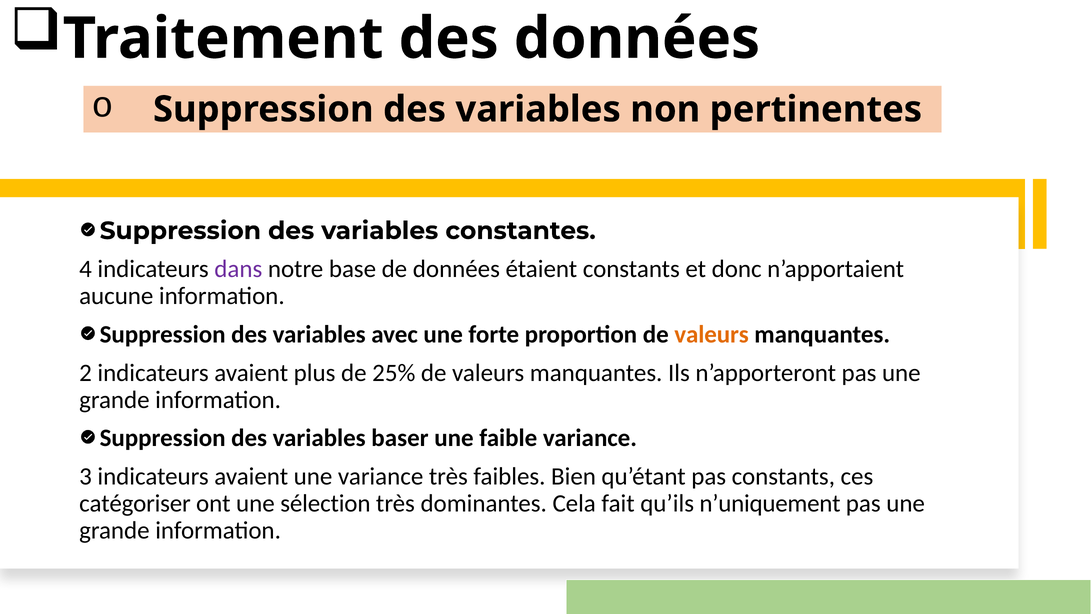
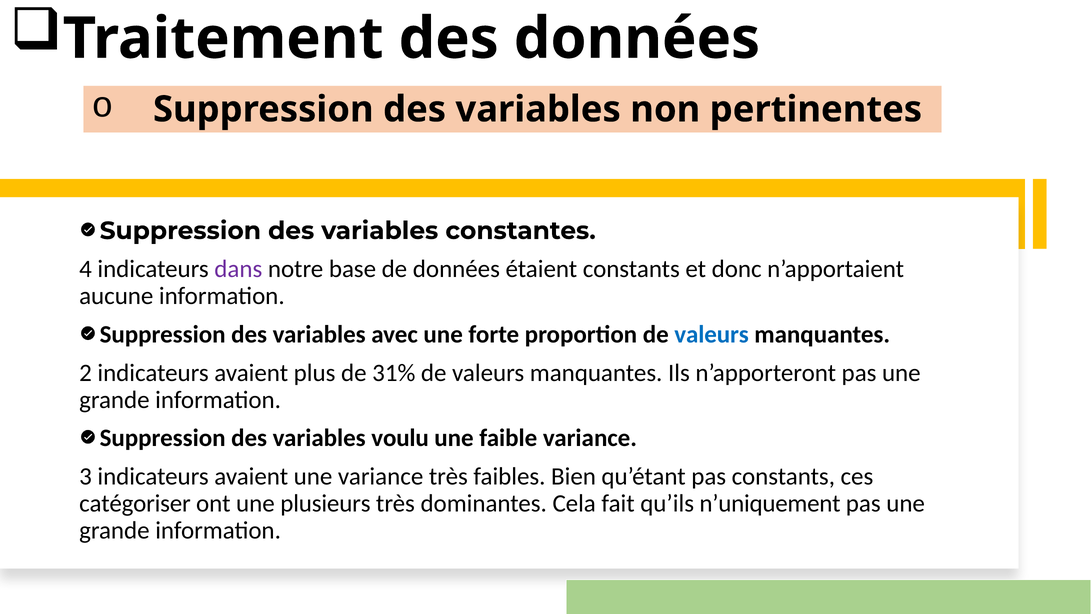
valeurs colour: orange -> blue (712, 334)
25%: 25% -> 31% (394, 373)
baser: baser -> voulu (400, 438)
sélection: sélection -> plusieurs (325, 503)
